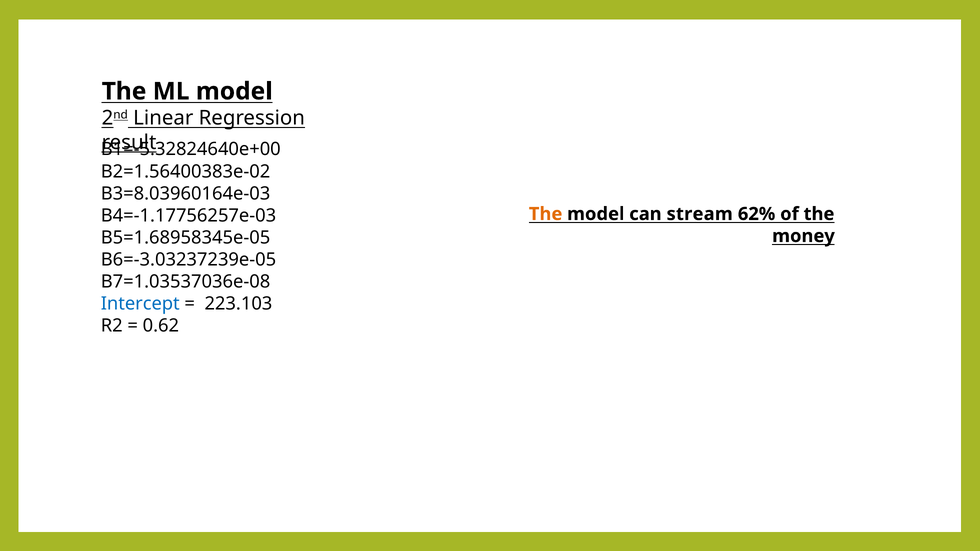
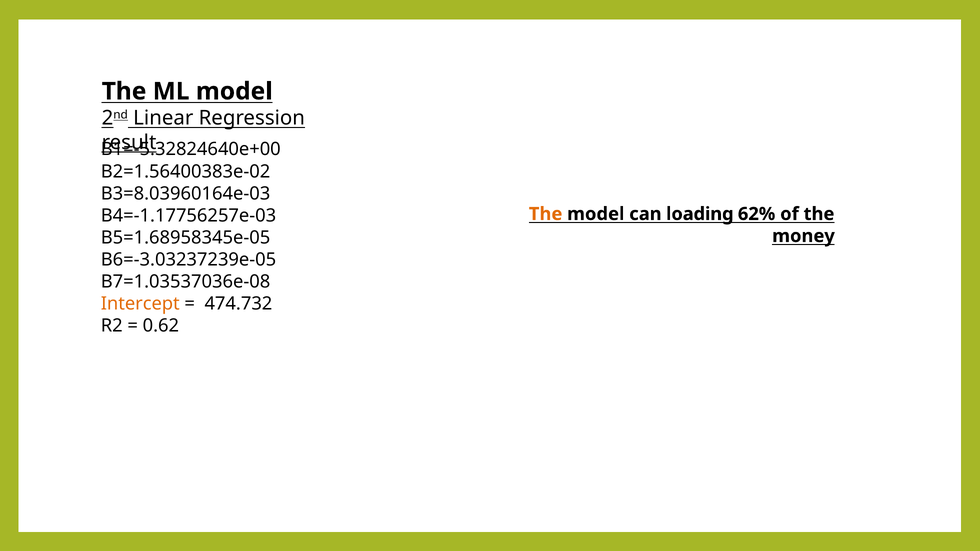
stream: stream -> loading (700, 214)
Intercept colour: blue -> orange (140, 304)
223.103: 223.103 -> 474.732 (238, 304)
